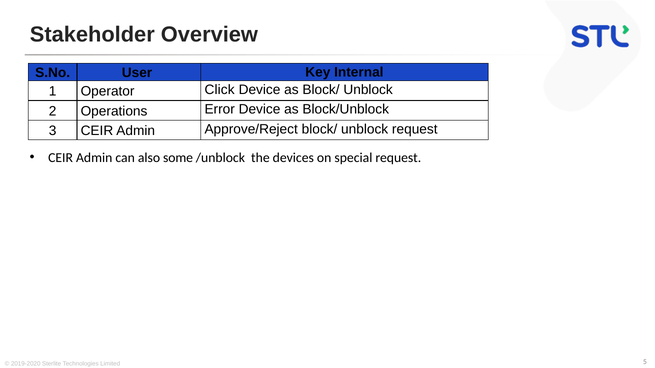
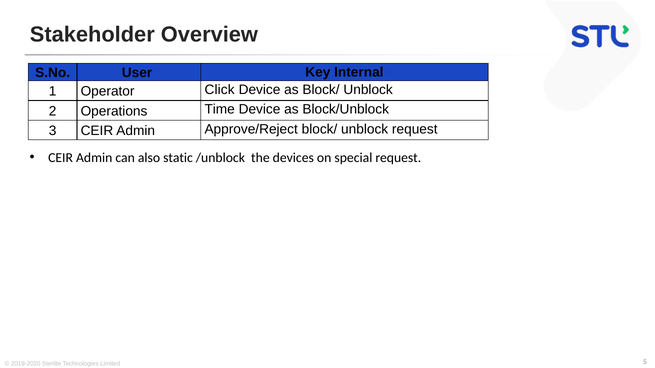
Error: Error -> Time (220, 110)
some: some -> static (178, 158)
